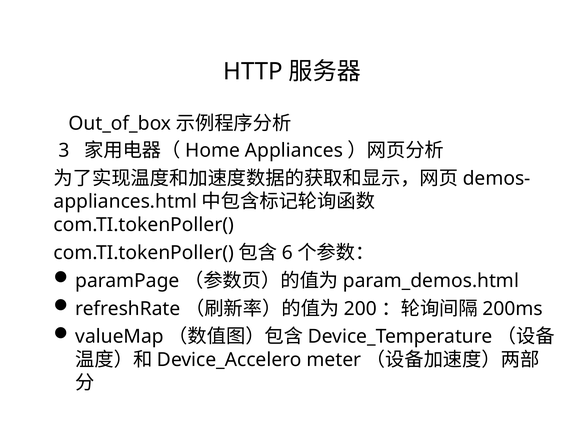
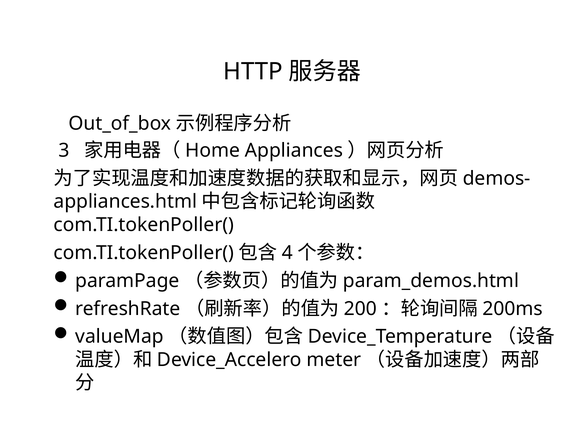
6: 6 -> 4 (287, 252)
